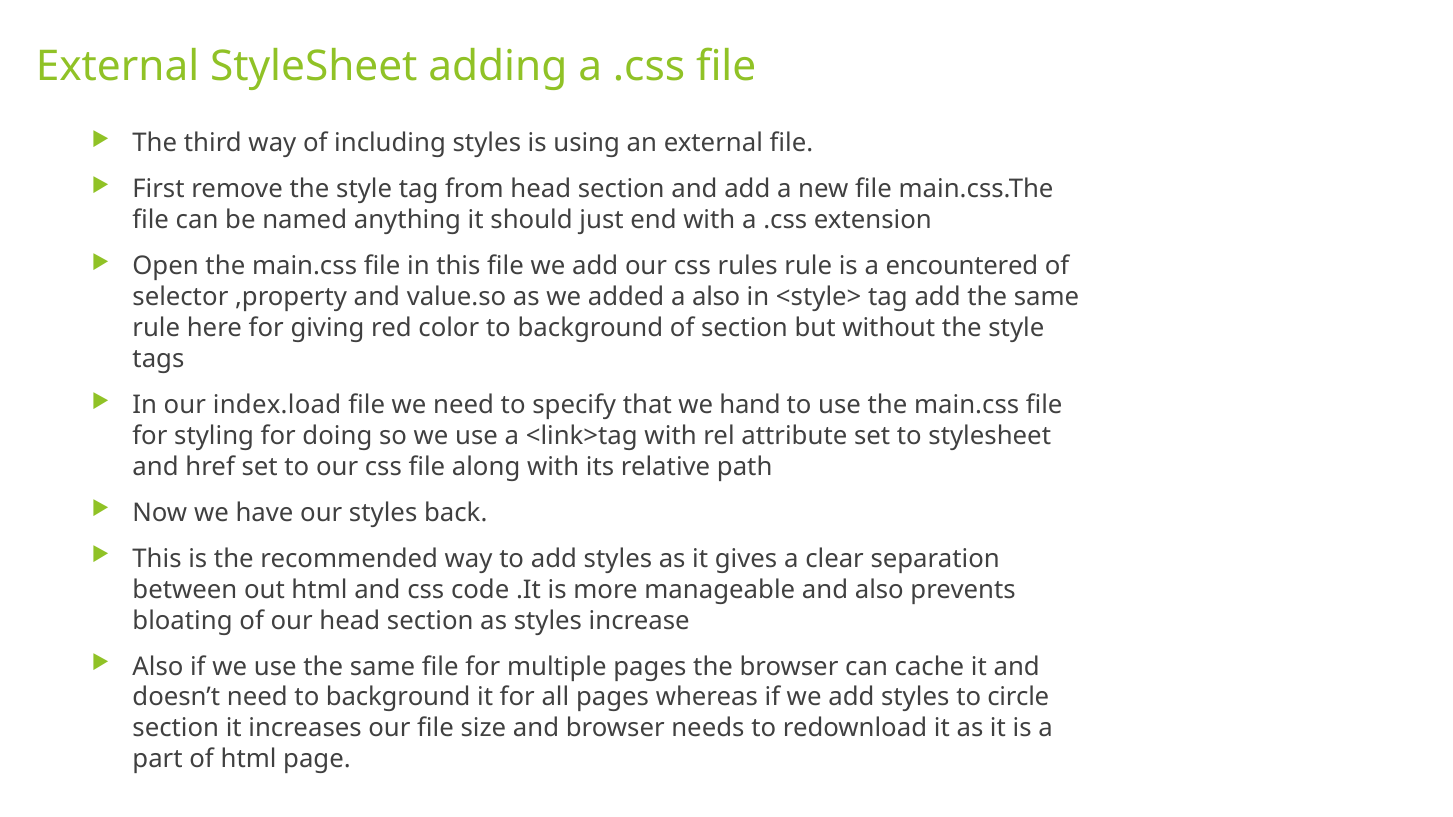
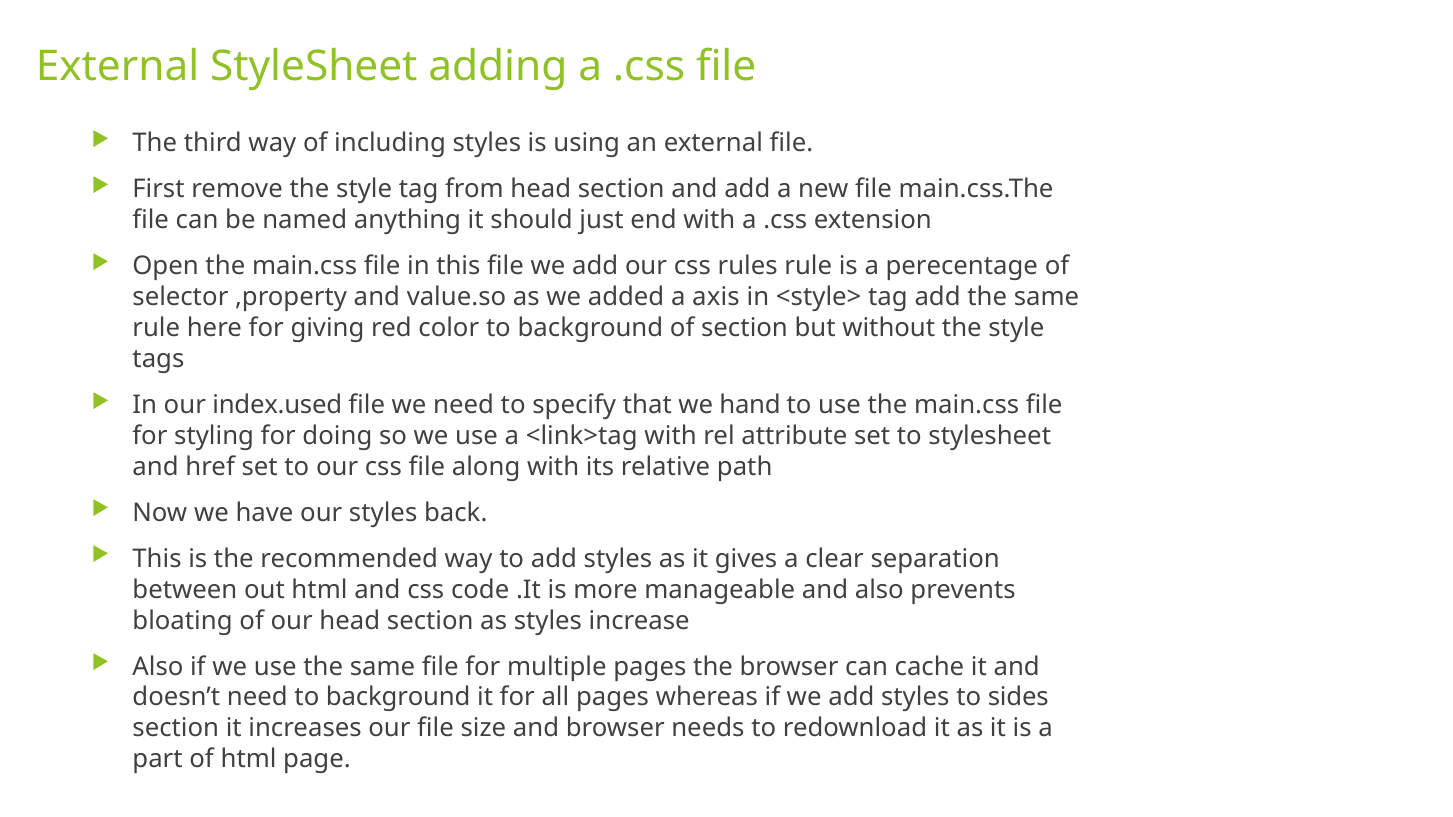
encountered: encountered -> perecentage (962, 266)
a also: also -> axis (716, 297)
index.load: index.load -> index.used (277, 405)
circle: circle -> sides (1018, 698)
